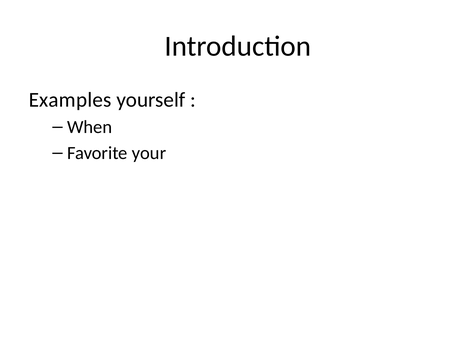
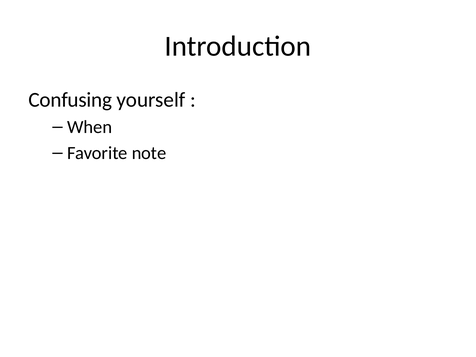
Examples: Examples -> Confusing (70, 100)
your: your -> note (149, 153)
